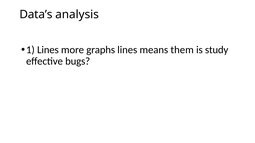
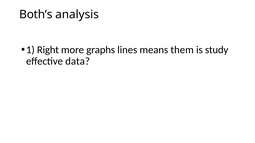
Data’s: Data’s -> Both’s (36, 14)
1 Lines: Lines -> Right (48, 50)
bugs: bugs -> data (78, 61)
